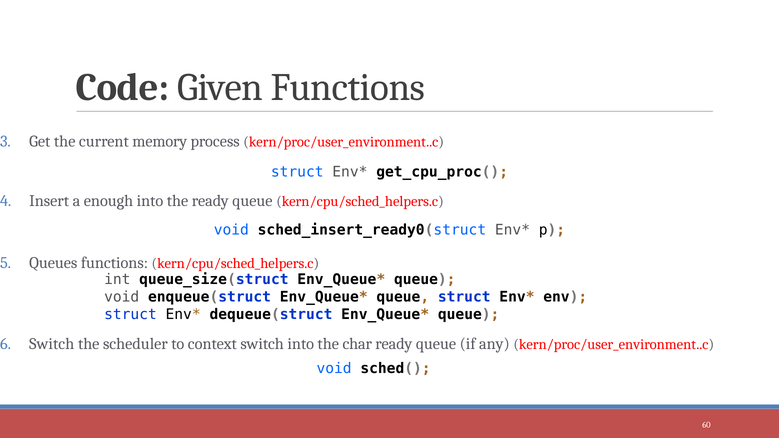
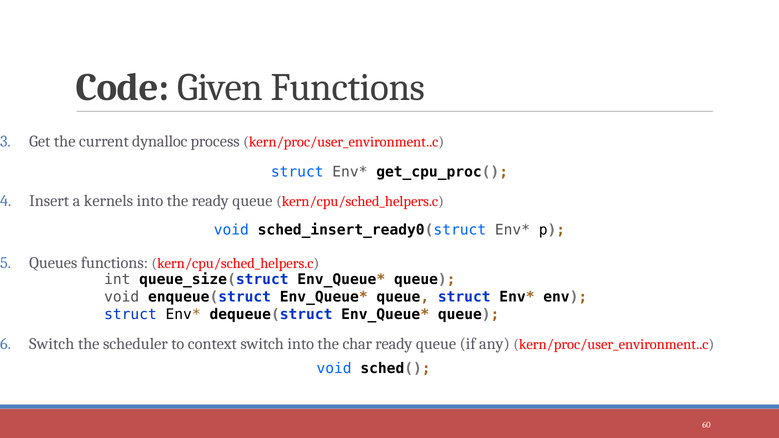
memory: memory -> dynalloc (160, 142)
enough: enough -> kernels (108, 201)
